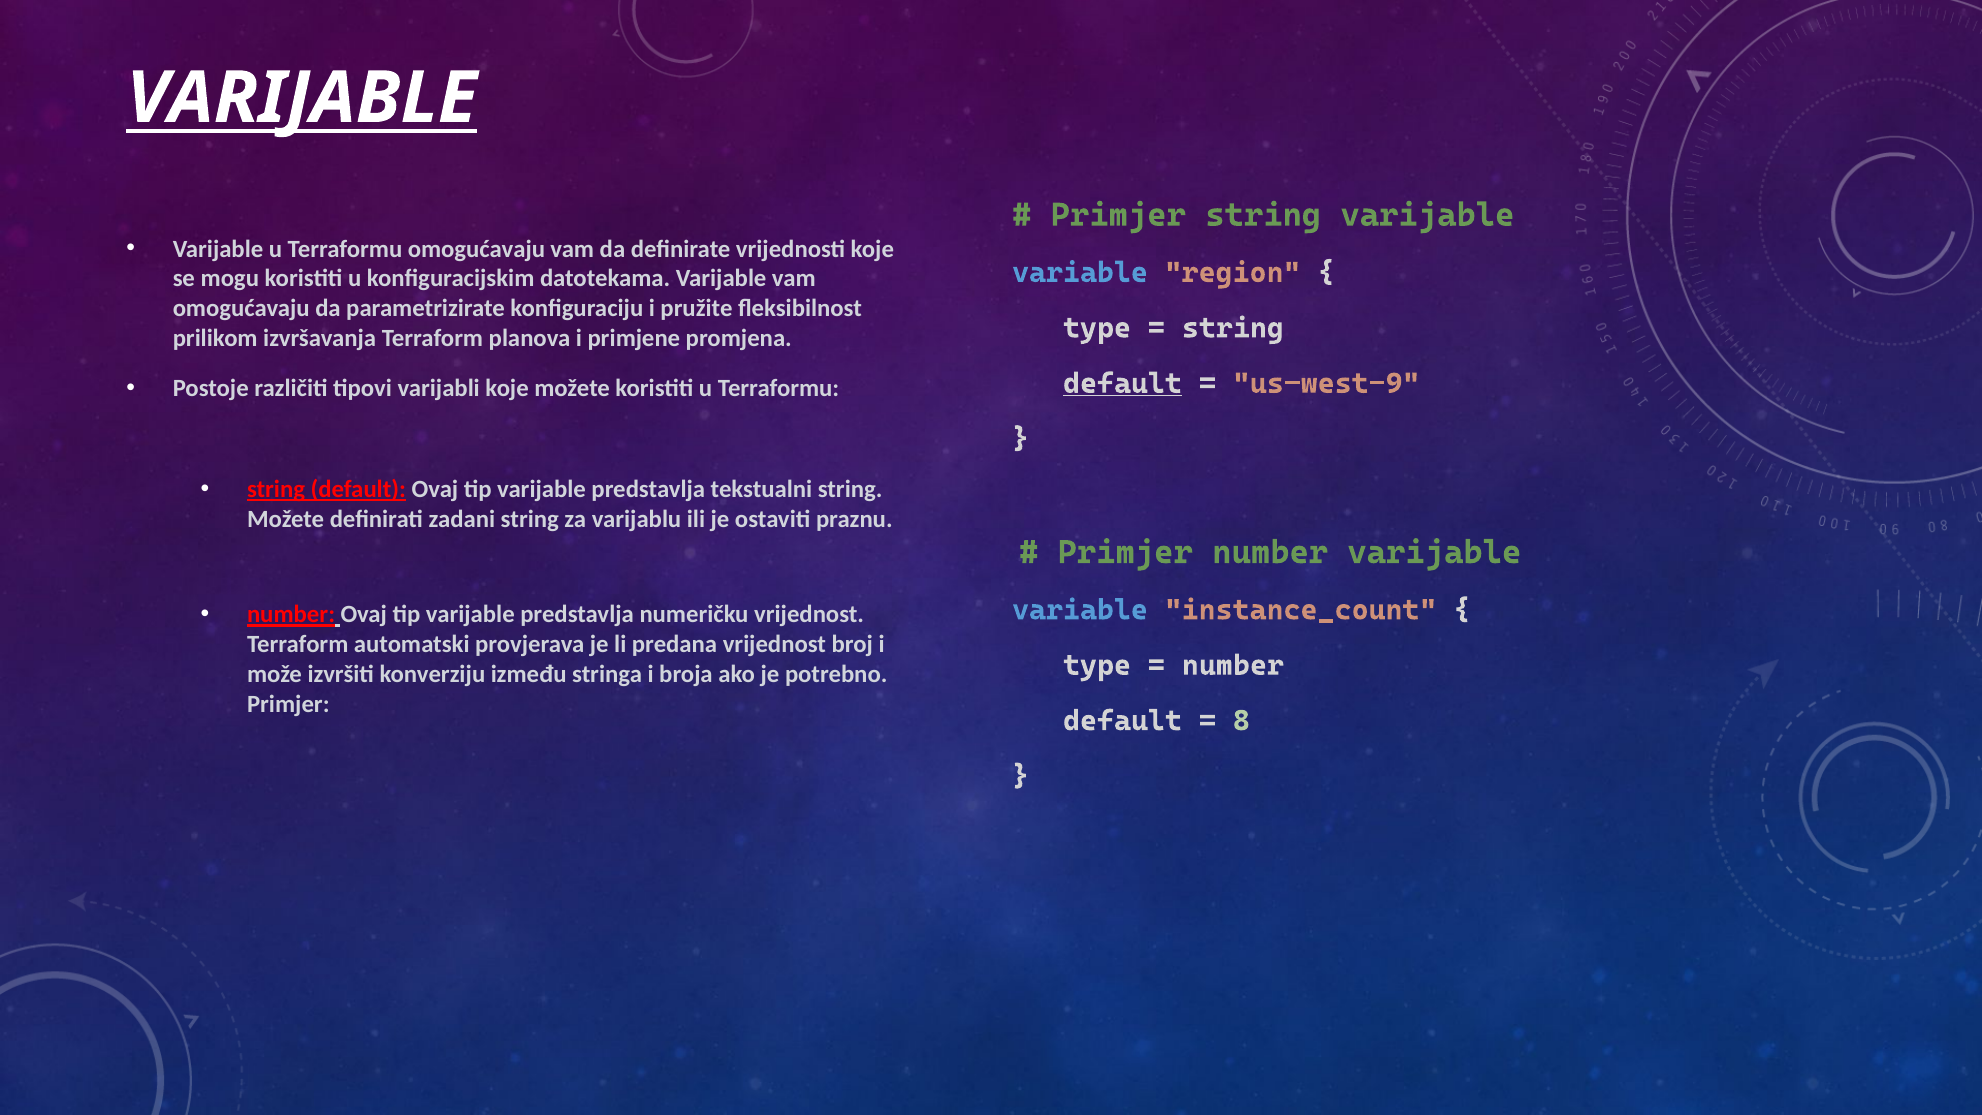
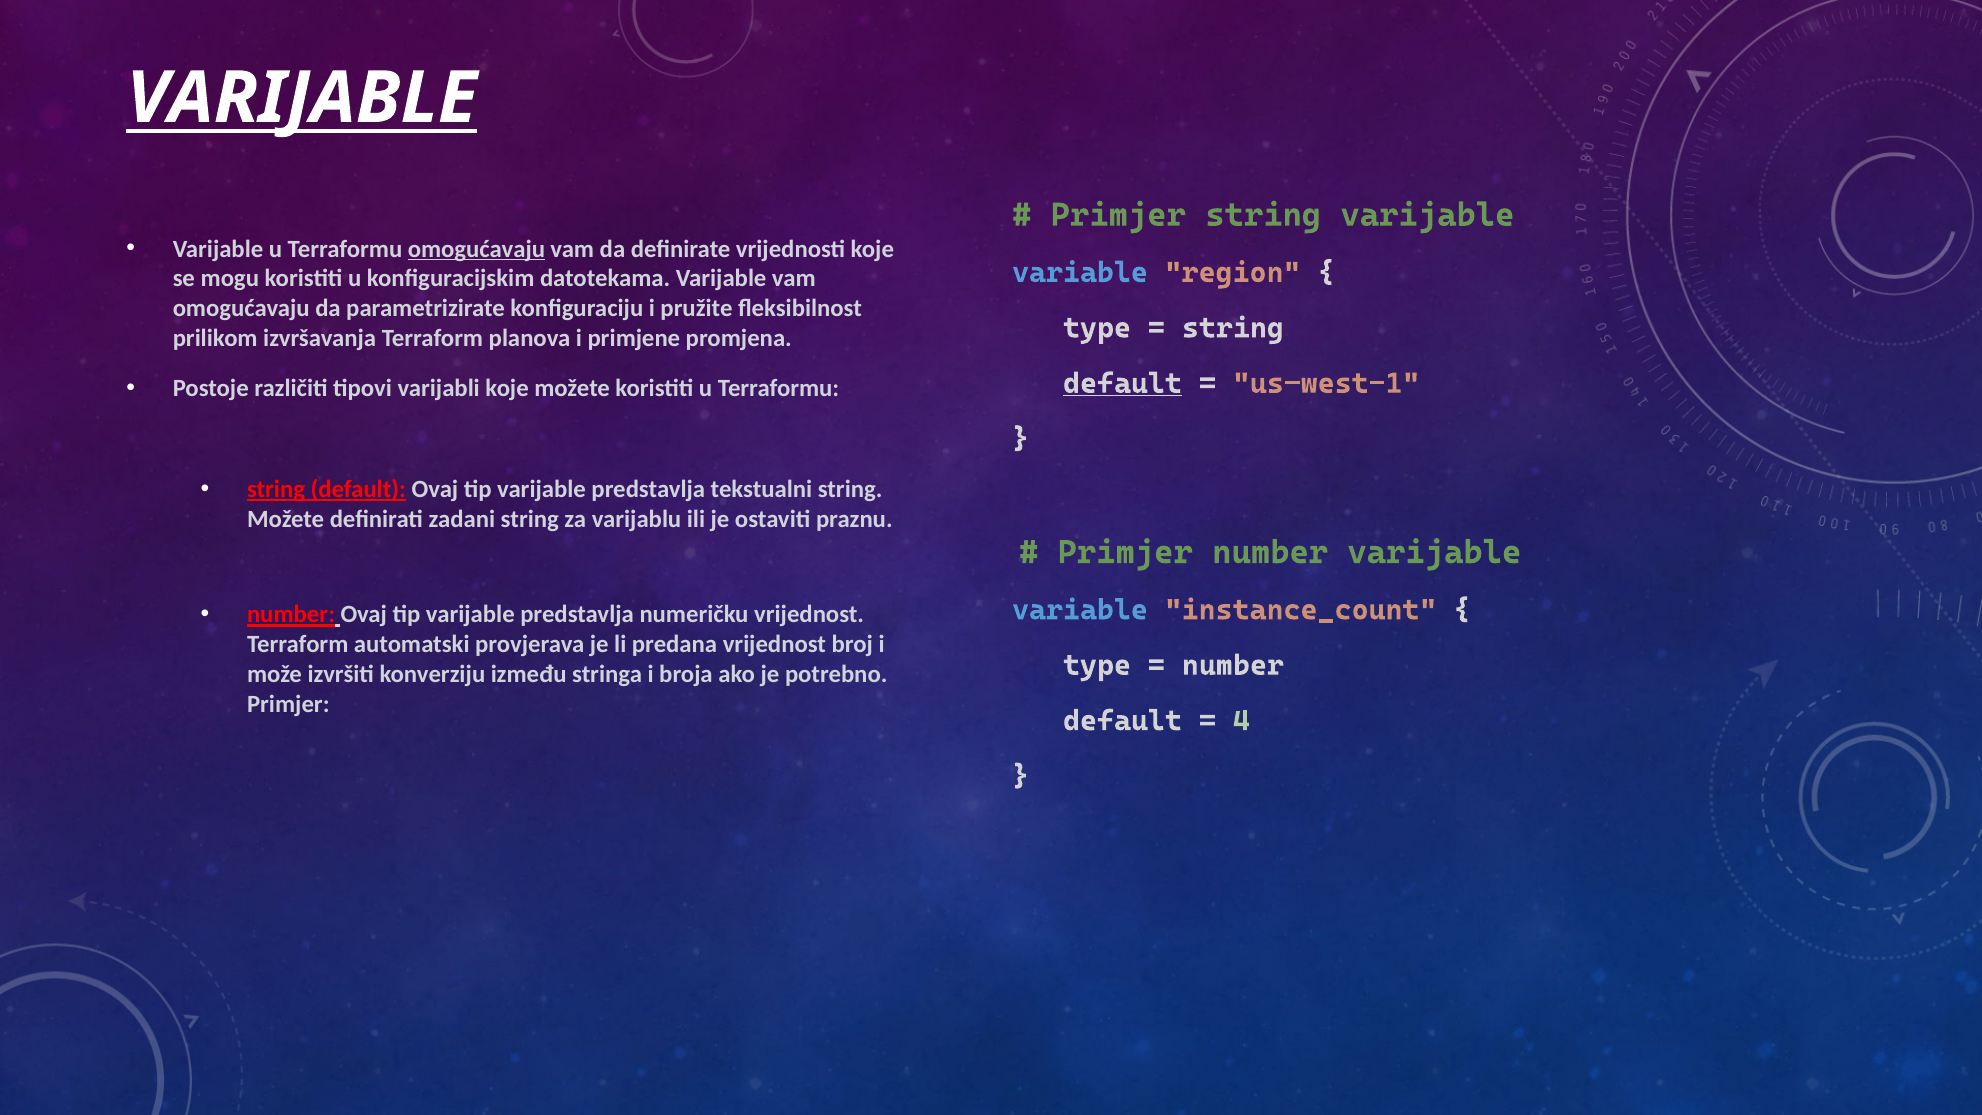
omogućavaju underline: none -> present (476, 249)
us-west-9: us-west-9 -> us-west-1 (1326, 383)
8: 8 -> 4 (1241, 720)
